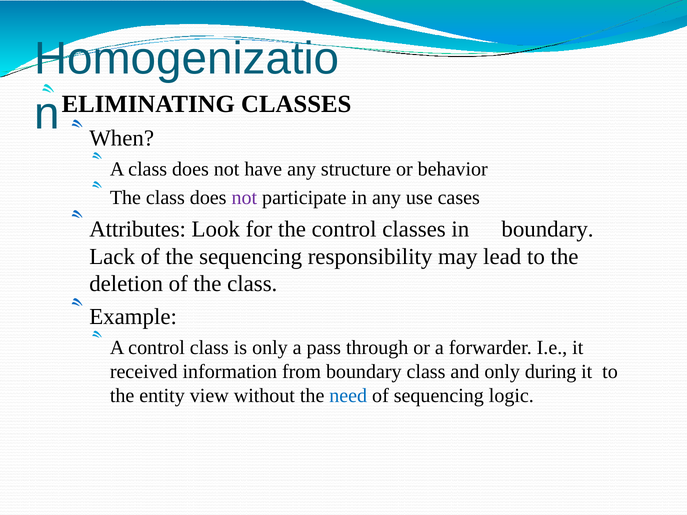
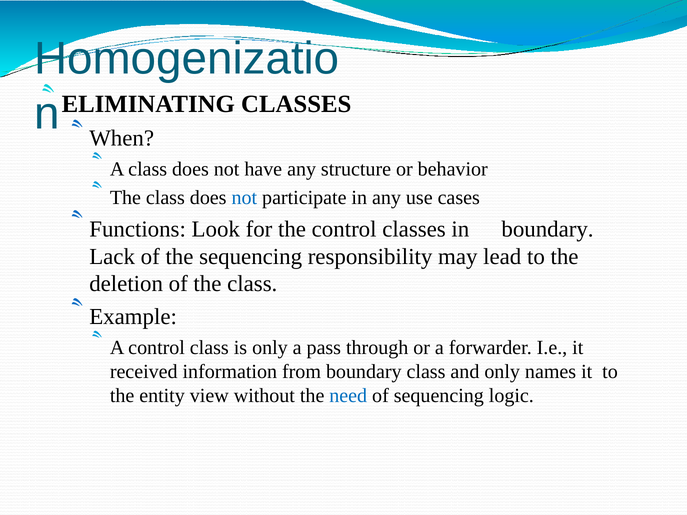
not colour: purple -> blue (244, 198)
Attributes: Attributes -> Functions (138, 229)
during: during -> names (551, 372)
